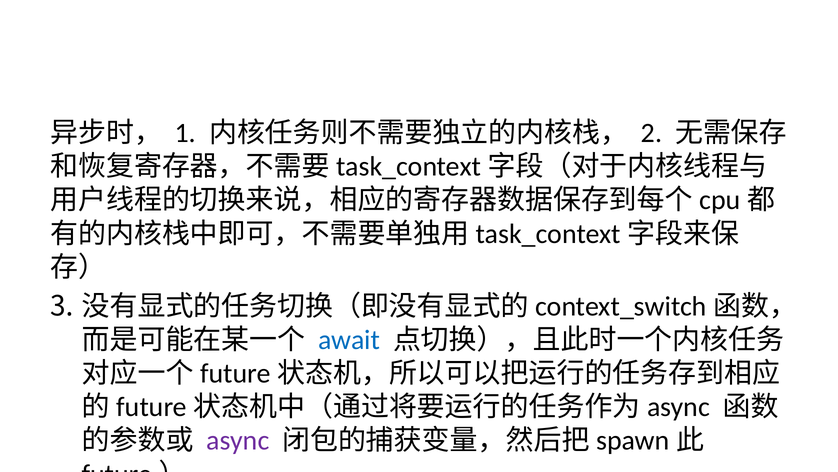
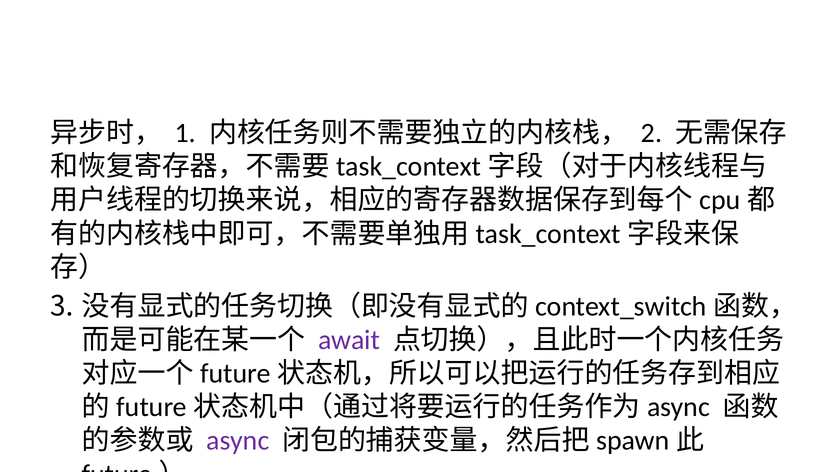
await colour: blue -> purple (349, 340)
